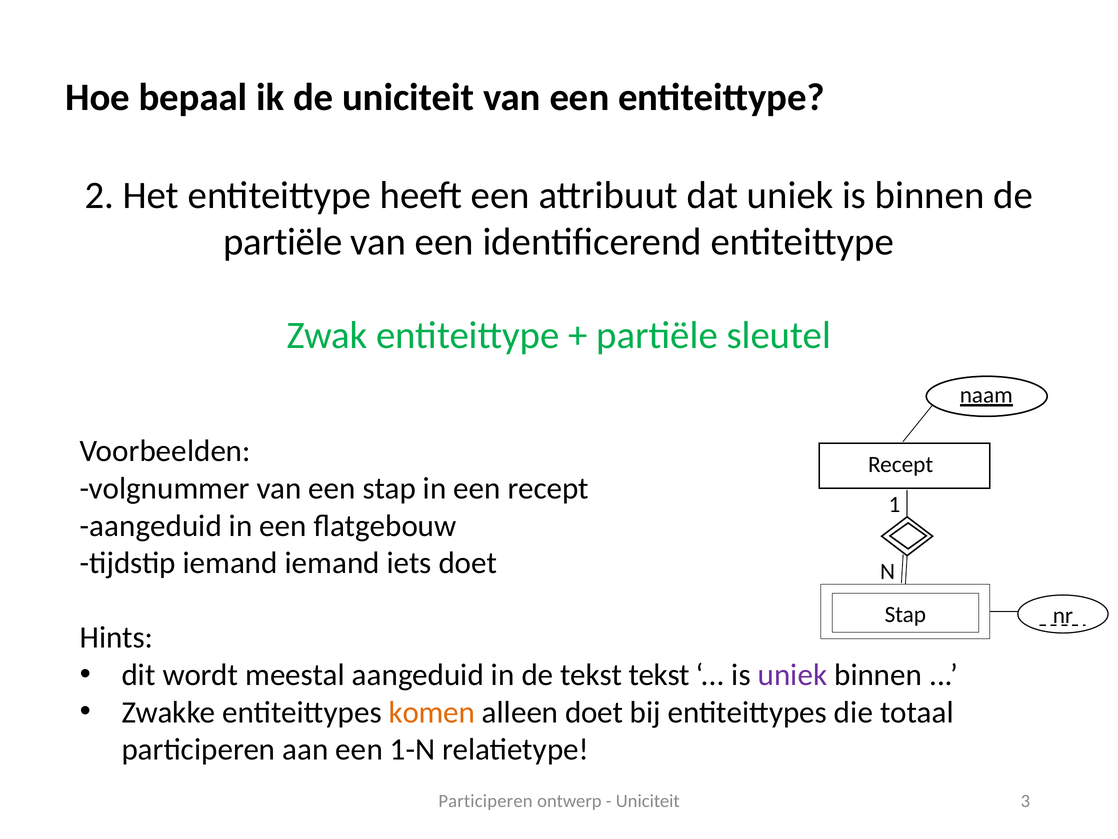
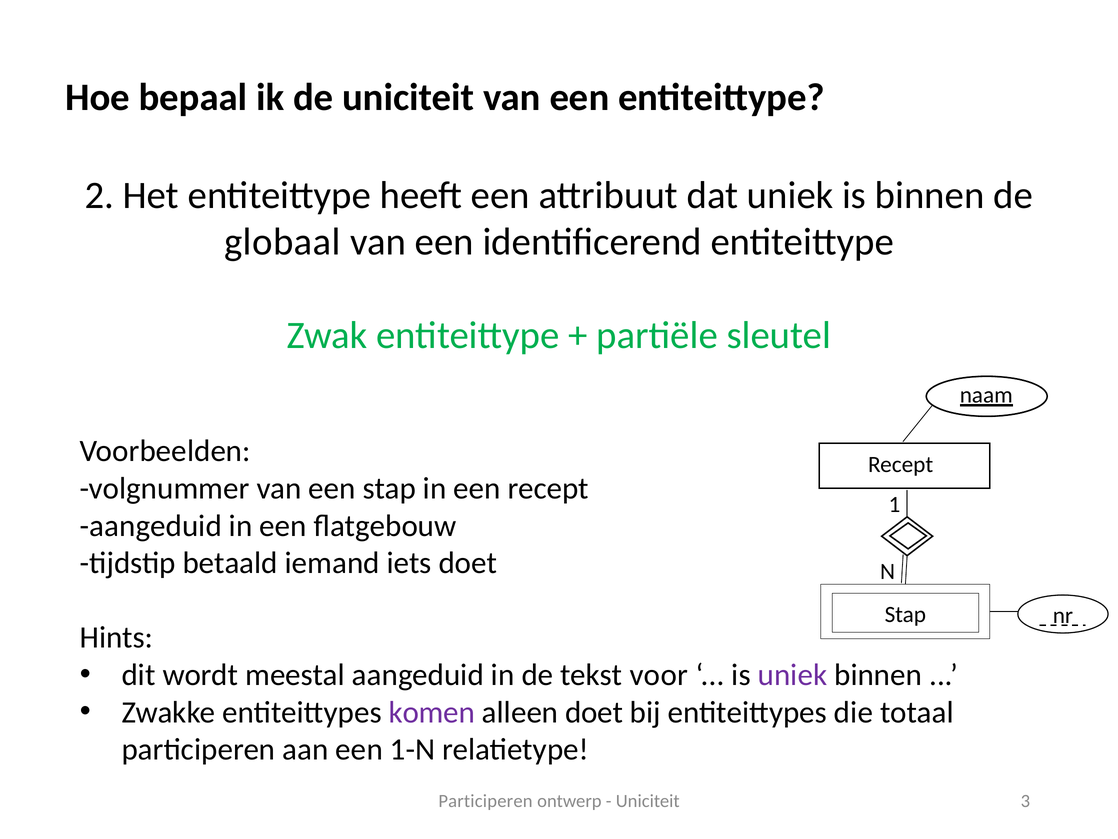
partiële: partiële -> globaal (283, 242)
tijdstip iemand: iemand -> betaald (230, 563)
tekst tekst: tekst -> voor (659, 675)
komen colour: orange -> purple (432, 712)
